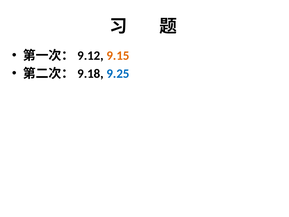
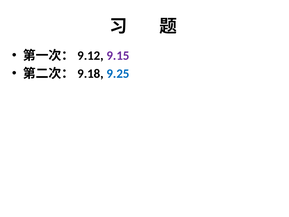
9.15 colour: orange -> purple (118, 56)
